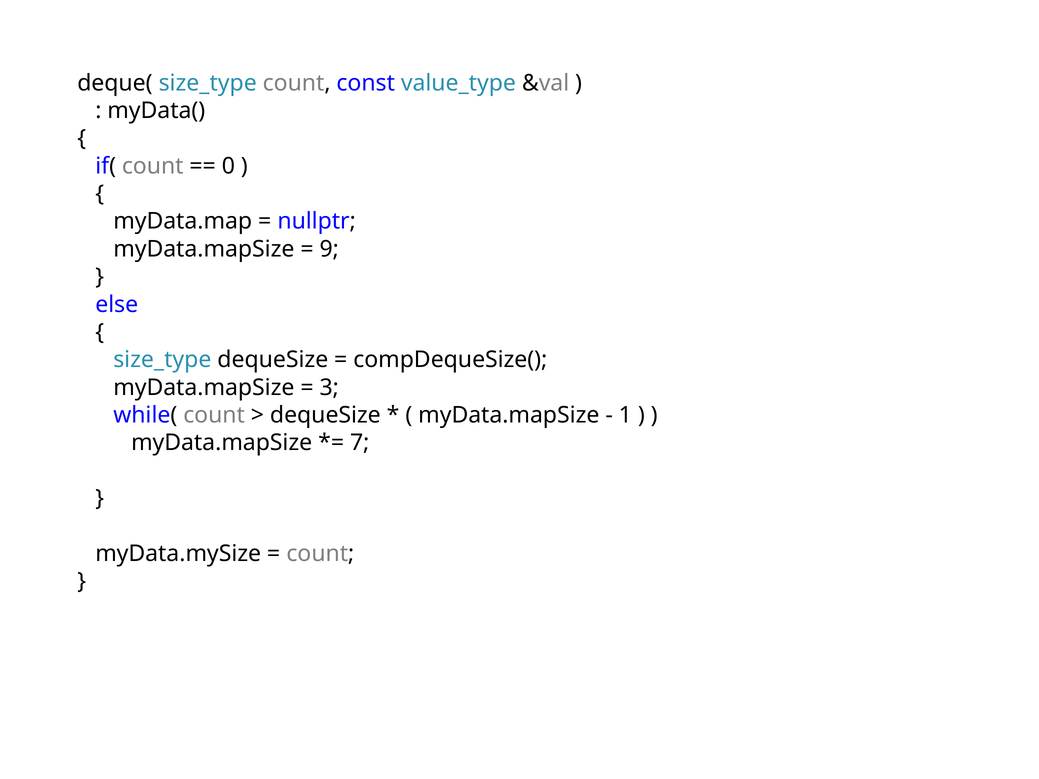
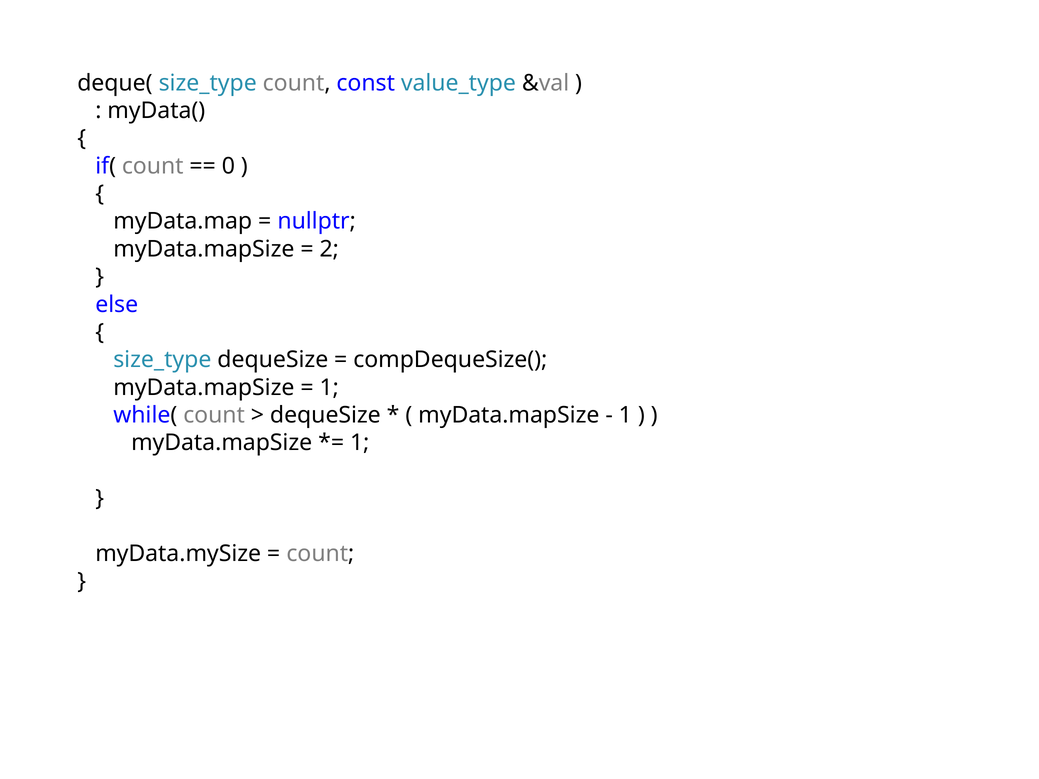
9: 9 -> 2 (329, 249)
3: 3 -> 1 (329, 388)
7: 7 -> 1 (360, 443)
